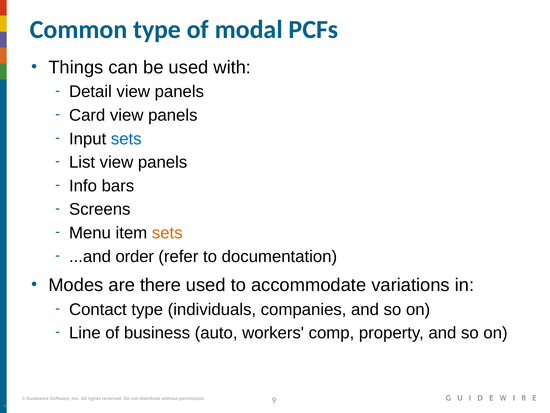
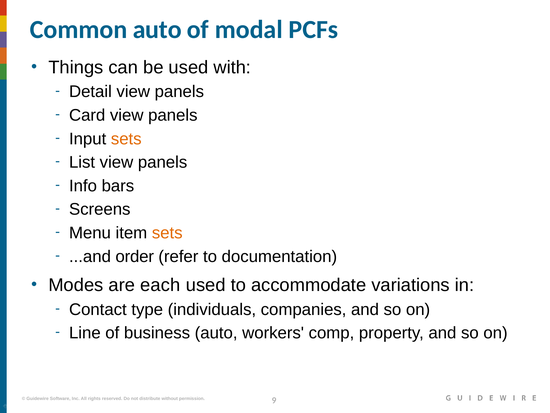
Common type: type -> auto (157, 29)
sets colour: blue -> orange (126, 139)
there: there -> each (160, 285)
